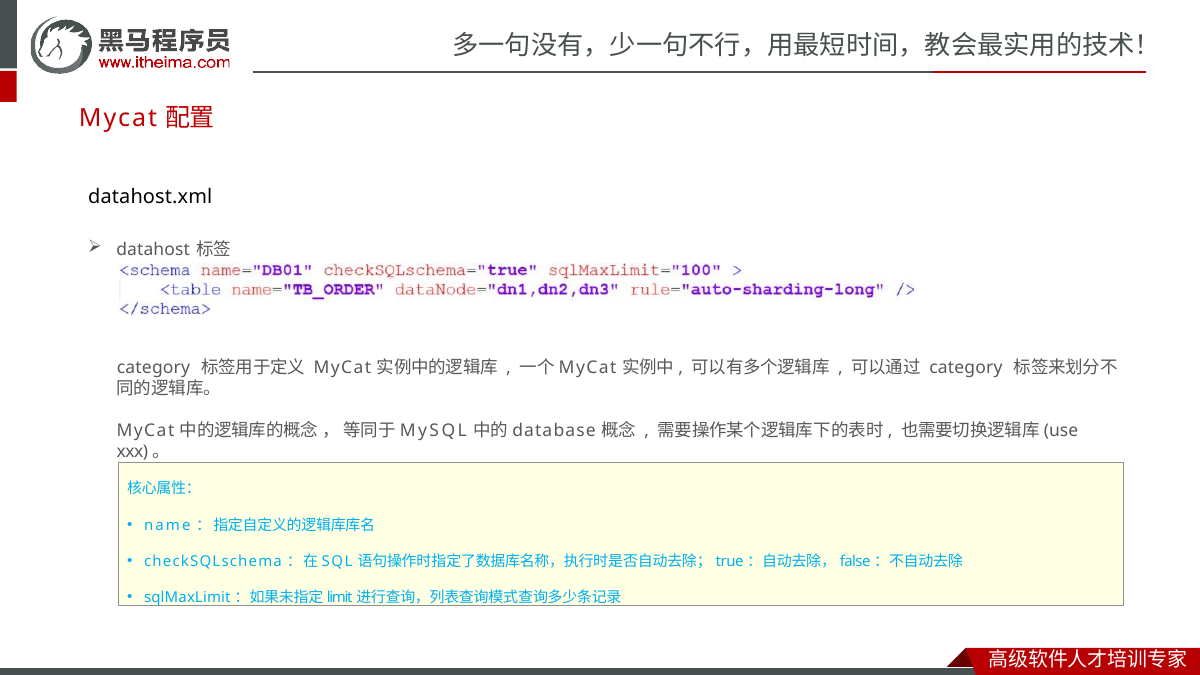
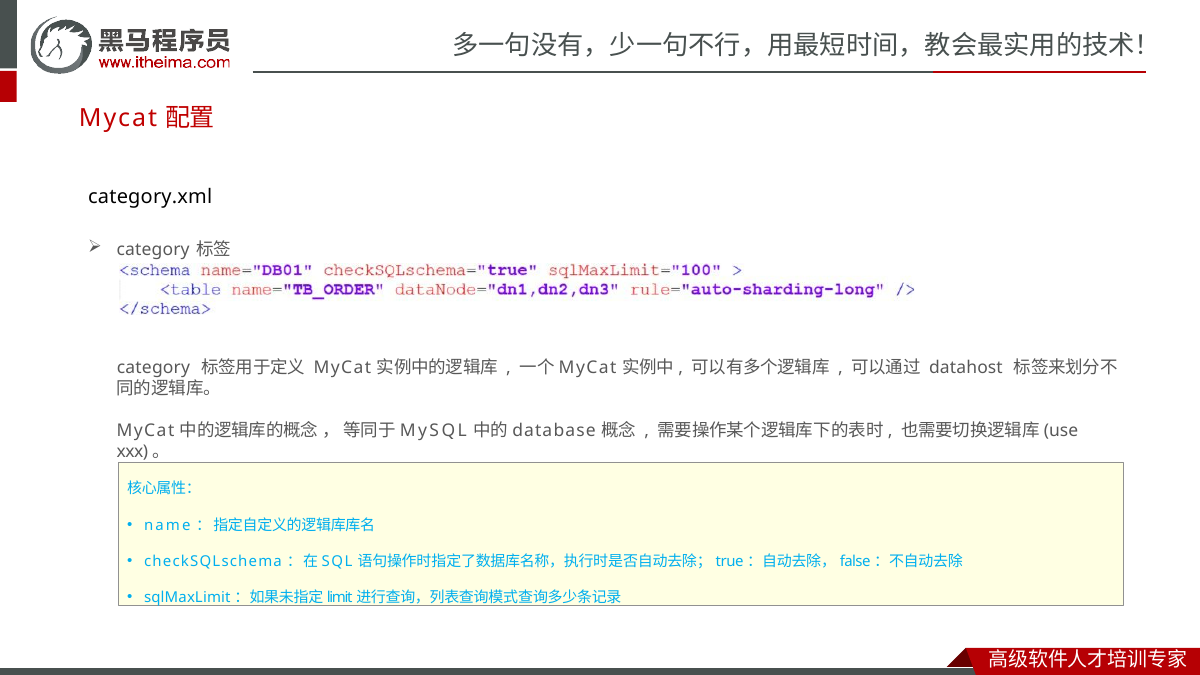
datahost.xml: datahost.xml -> category.xml (150, 197)
datahost: datahost -> category (153, 250)
category: category -> datahost (966, 368)
